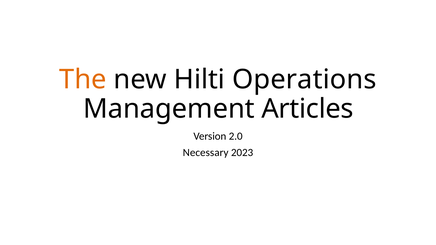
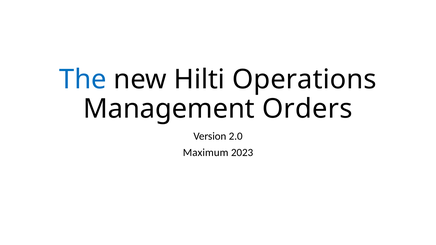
The colour: orange -> blue (83, 80)
Articles: Articles -> Orders (307, 109)
Necessary: Necessary -> Maximum (206, 153)
